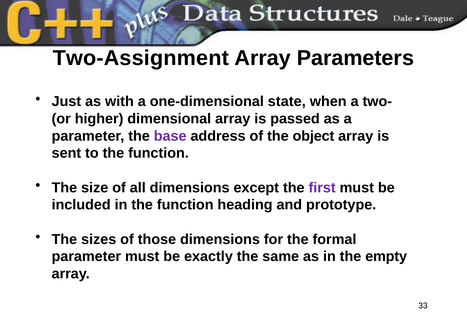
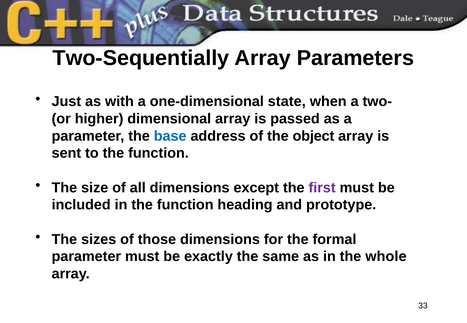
Two-Assignment: Two-Assignment -> Two-Sequentially (141, 58)
base colour: purple -> blue (170, 136)
empty: empty -> whole (386, 257)
